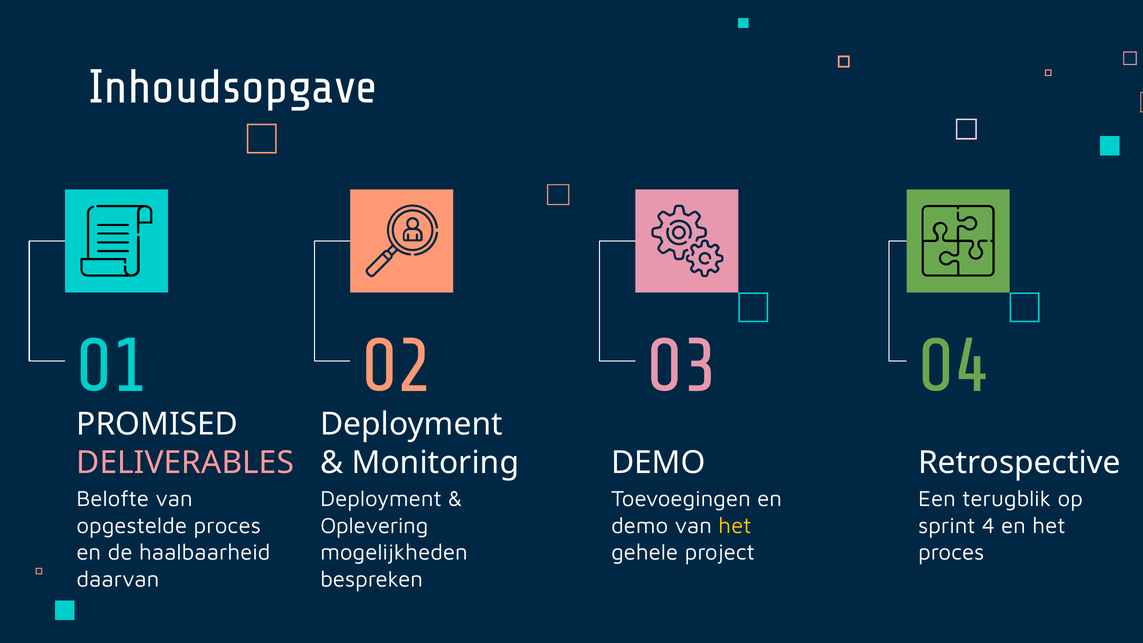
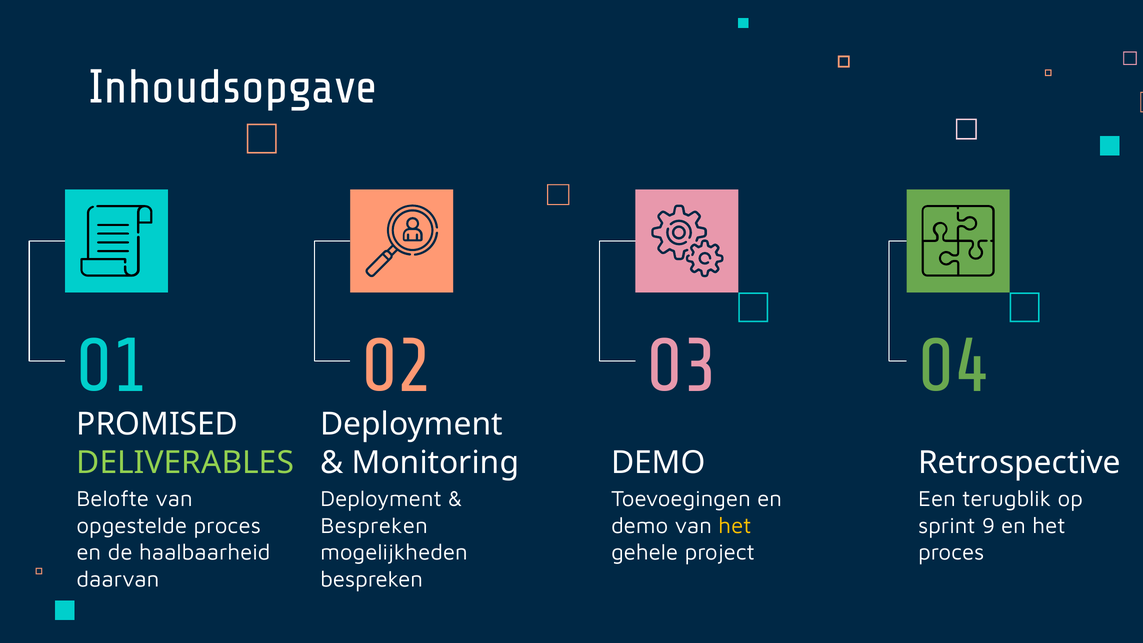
DELIVERABLES colour: pink -> light green (185, 463)
Oplevering: Oplevering -> Bespreken (374, 526)
4: 4 -> 9 (988, 526)
